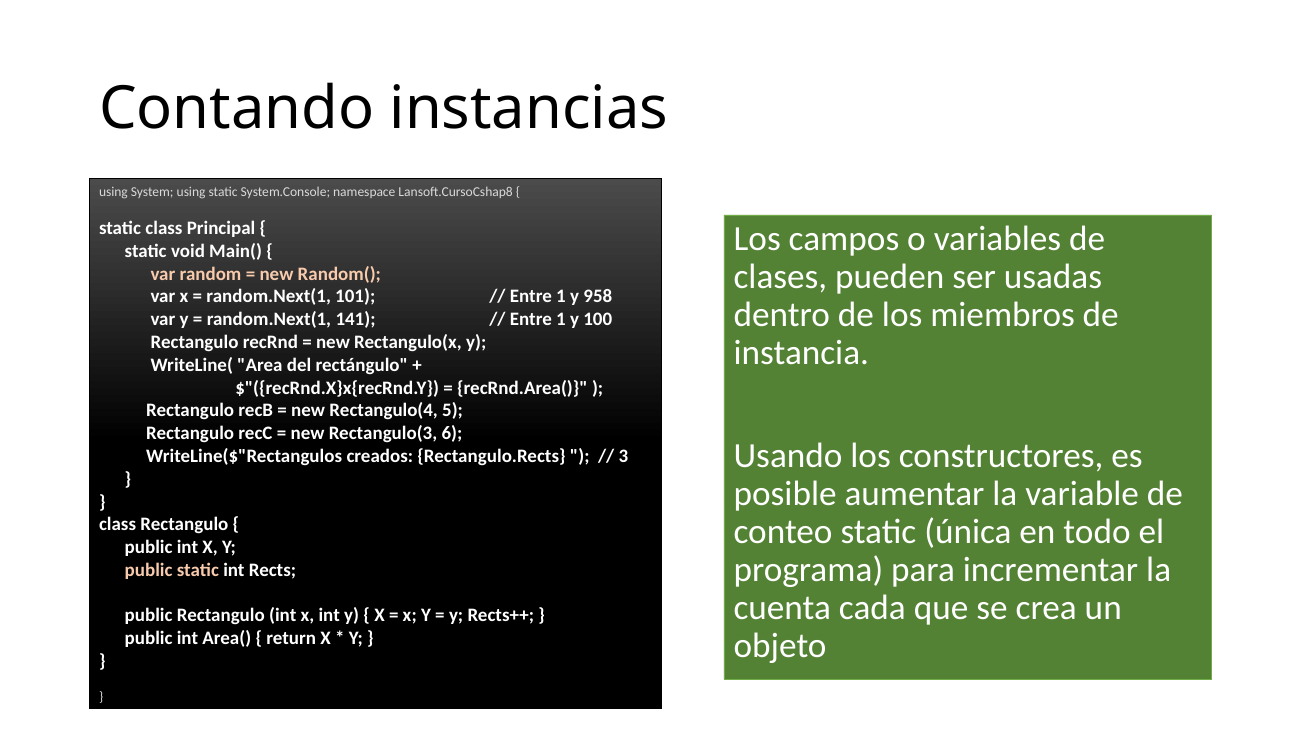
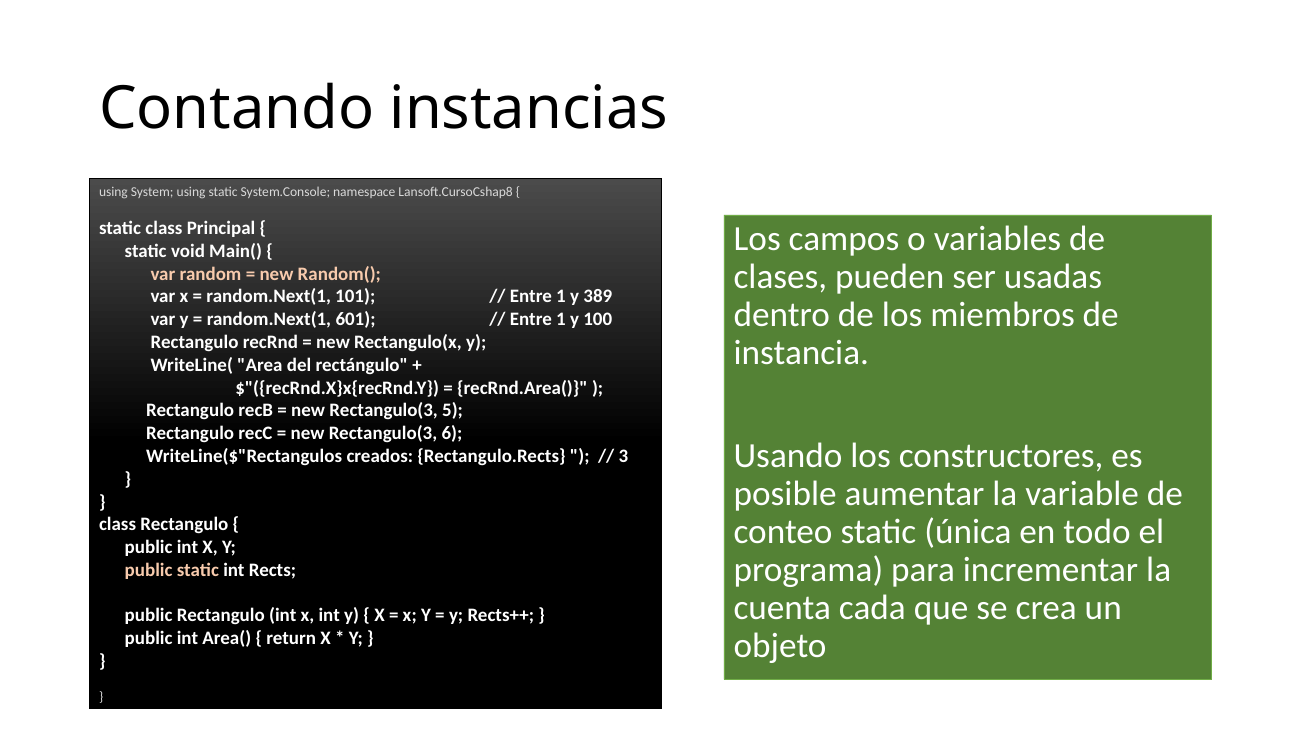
958: 958 -> 389 (598, 297)
141: 141 -> 601 (355, 319)
Rectangulo(4: Rectangulo(4 -> Rectangulo(3 (384, 411)
